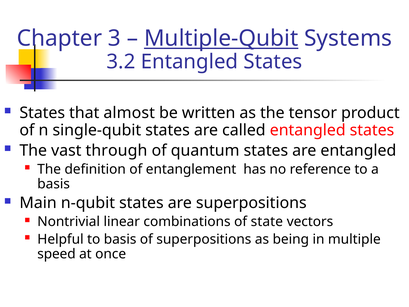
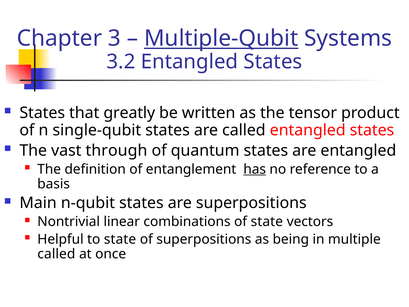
almost: almost -> greatly (129, 113)
has underline: none -> present (255, 169)
to basis: basis -> state (120, 239)
speed: speed -> called (56, 254)
